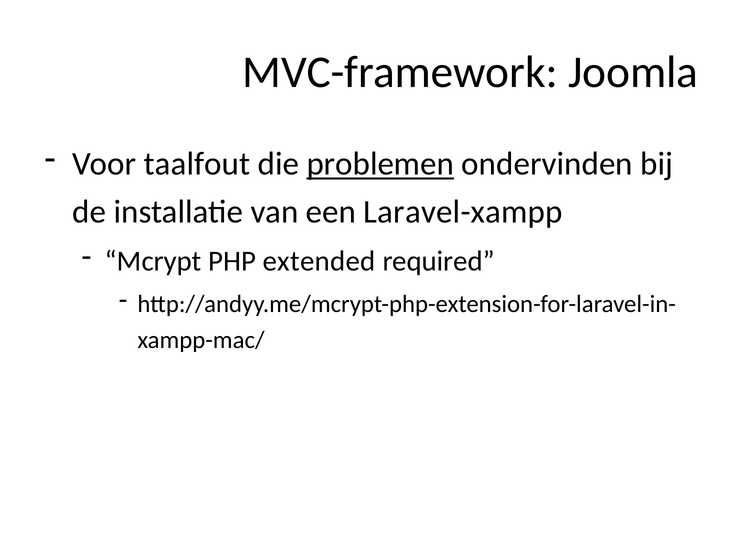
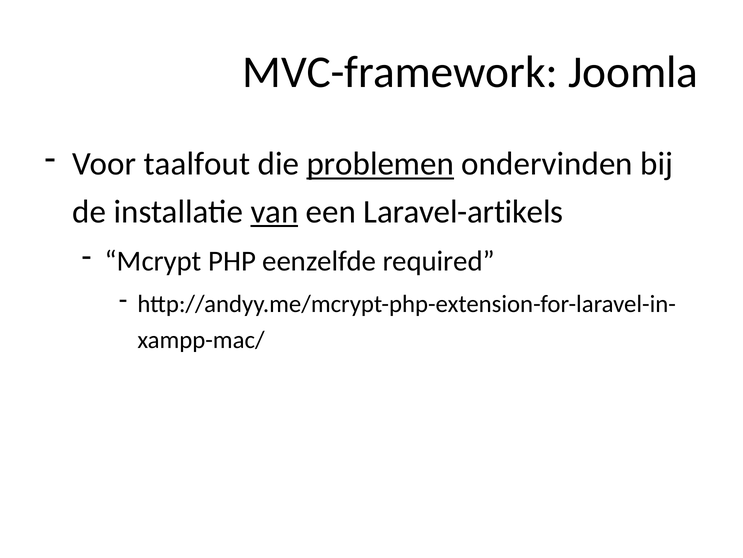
van underline: none -> present (274, 211)
Laravel-xampp: Laravel-xampp -> Laravel-artikels (463, 211)
extended: extended -> eenzelfde (319, 261)
